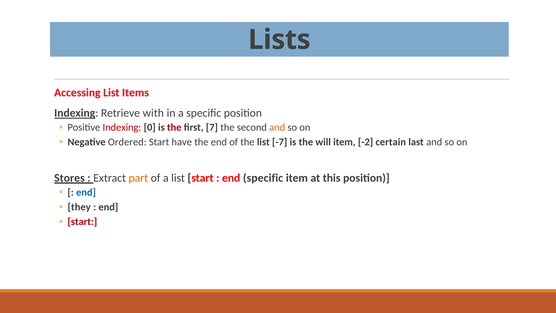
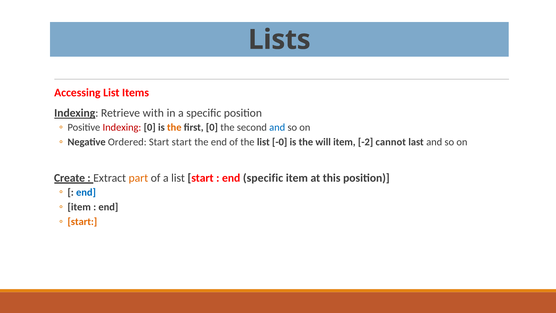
the colour: red -> orange (174, 127)
first 7: 7 -> 0 (212, 127)
and colour: orange -> blue (277, 127)
Start have: have -> start (182, 142)
-7: -7 -> -0 (280, 142)
certain: certain -> cannot (391, 142)
Stores: Stores -> Create (70, 178)
they: they -> item (79, 207)
start colour: red -> orange (82, 222)
